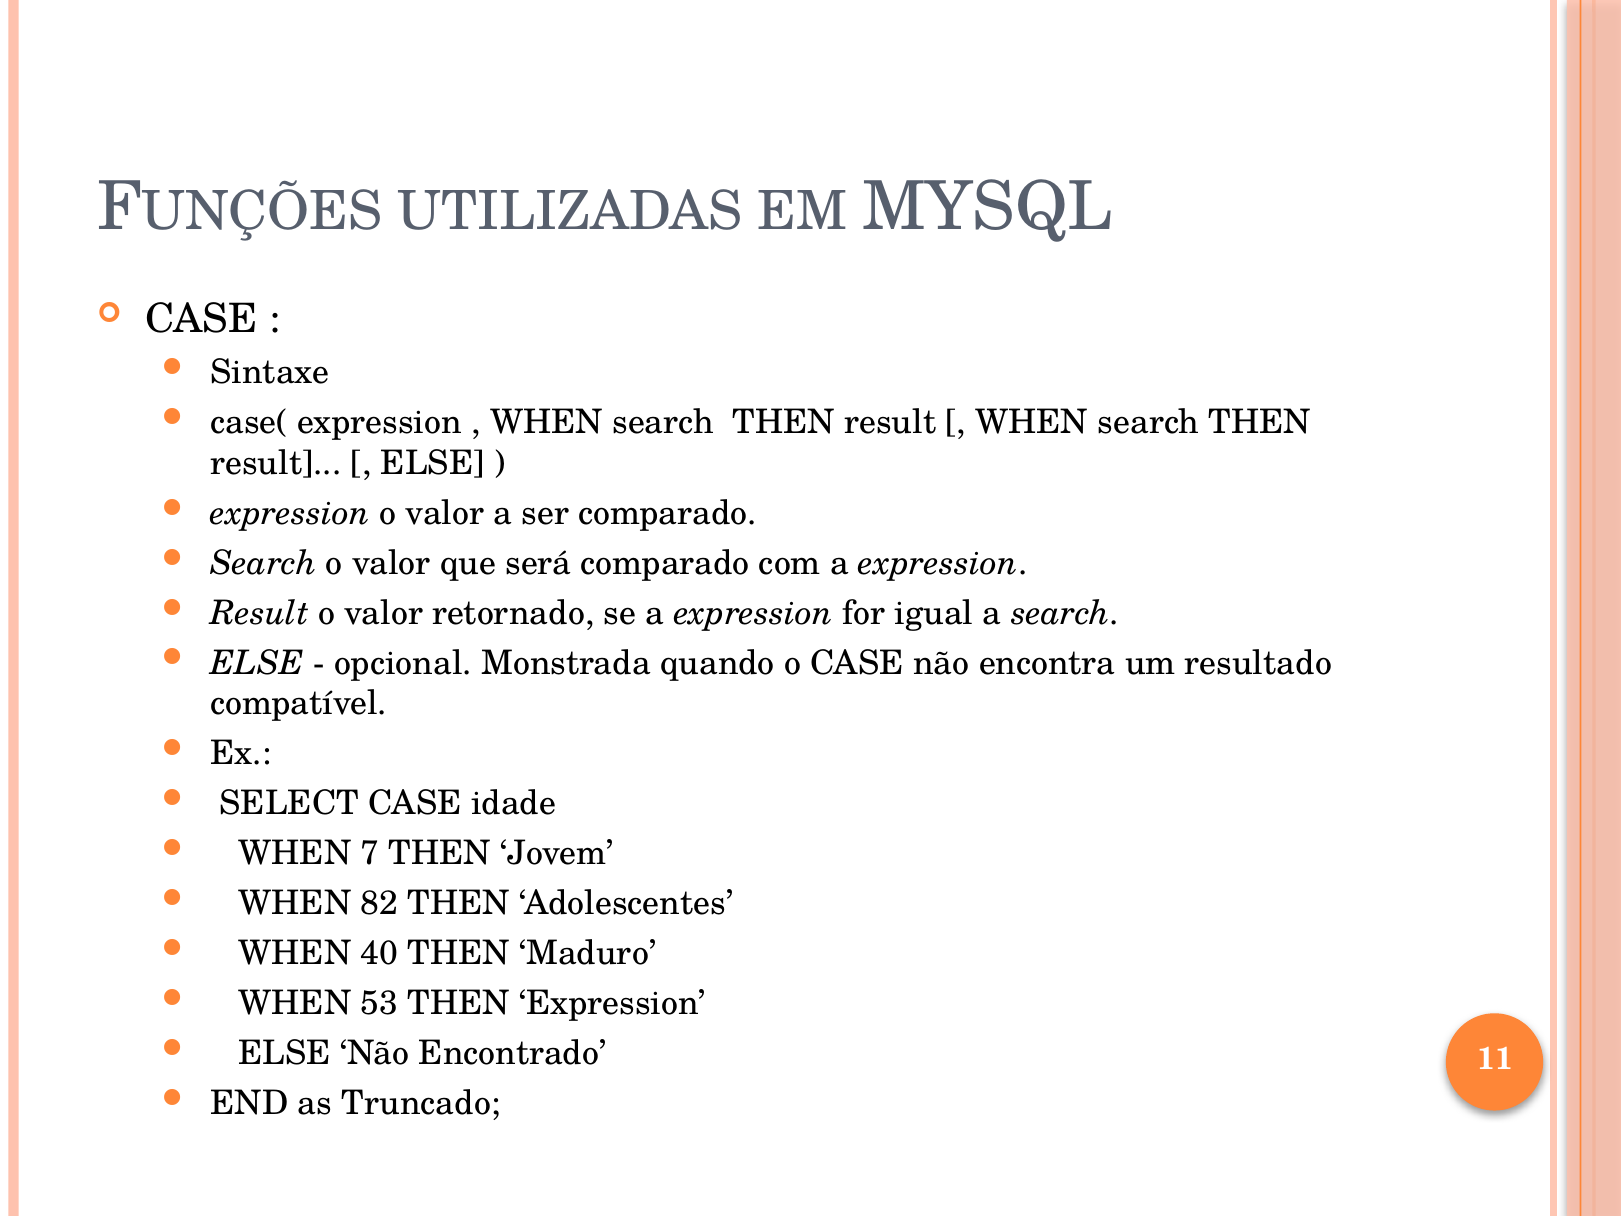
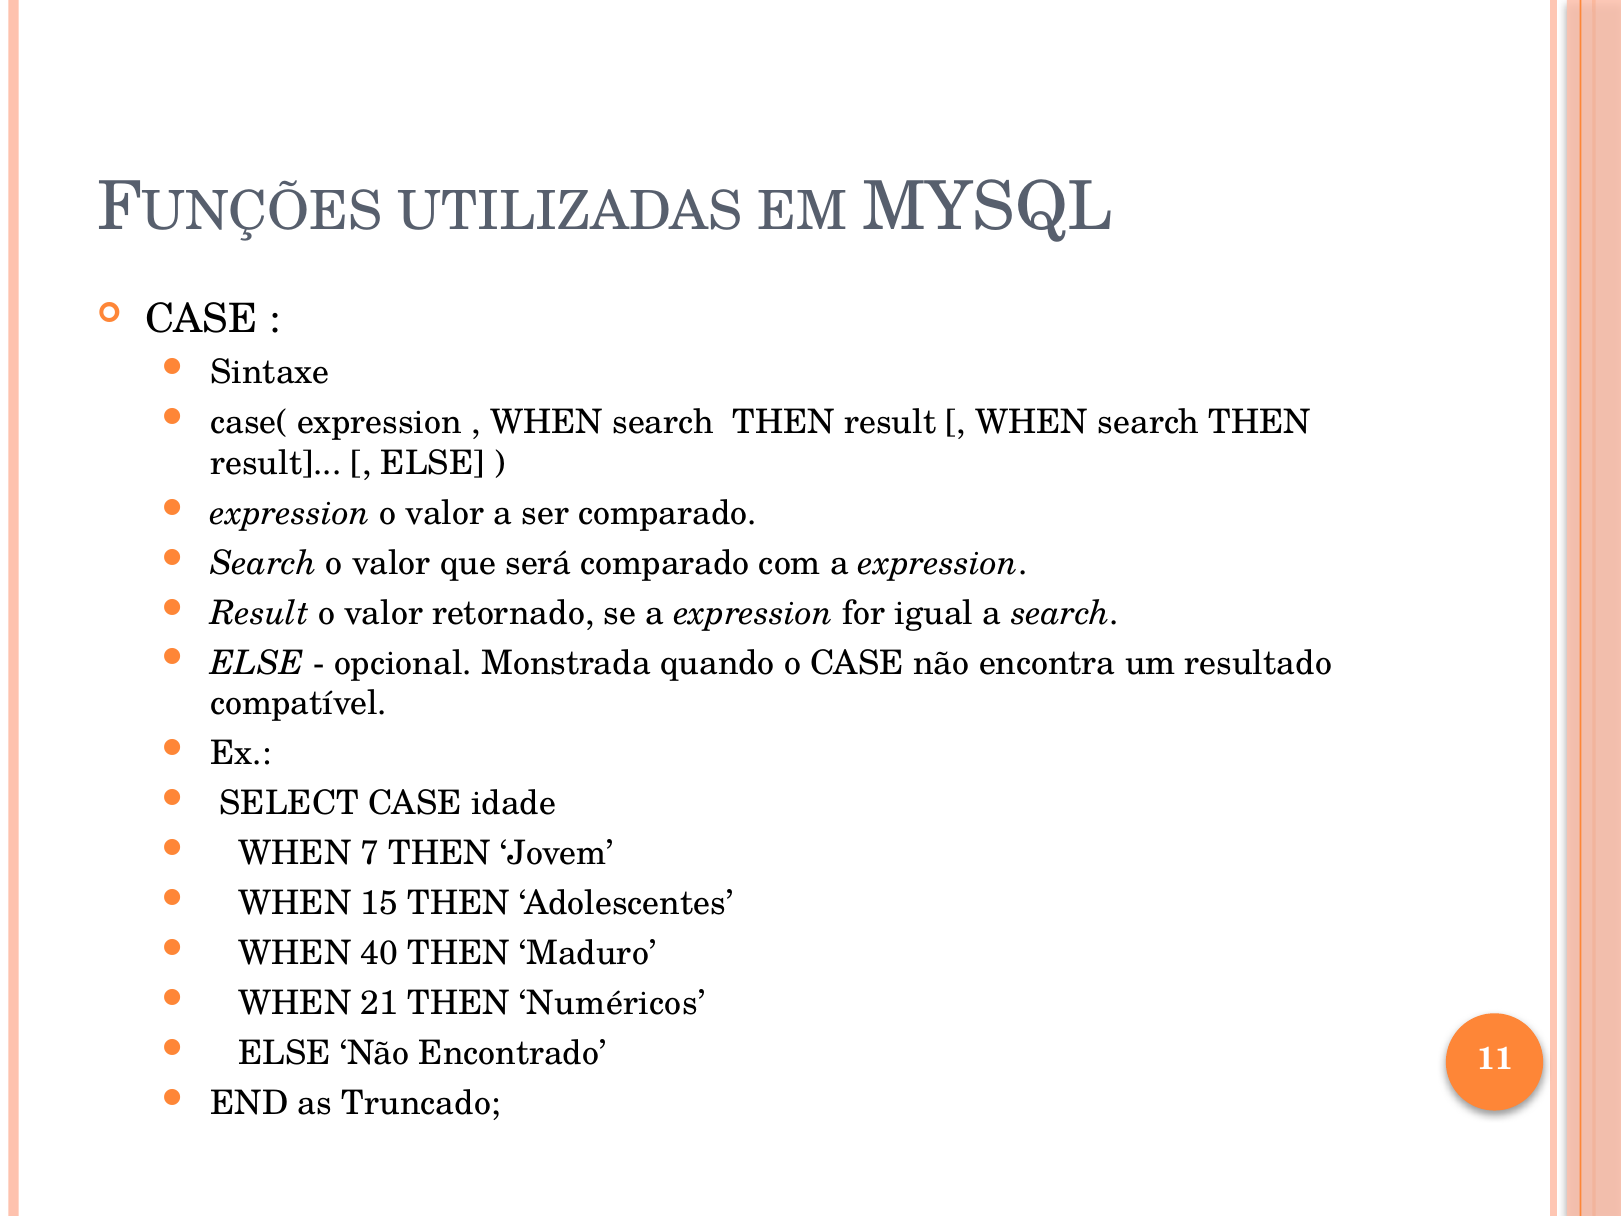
82: 82 -> 15 (380, 903)
53: 53 -> 21 (380, 1003)
THEN Expression: Expression -> Numéricos (612, 1003)
